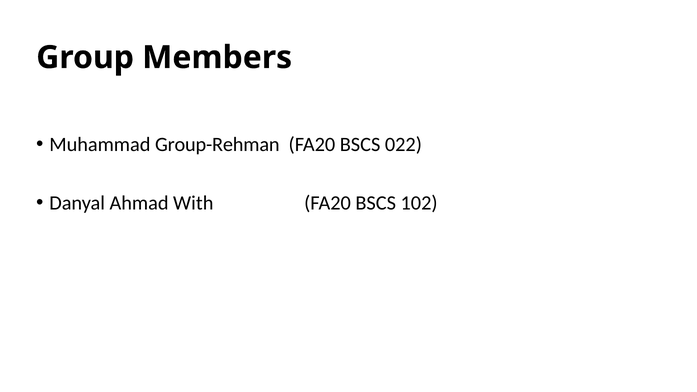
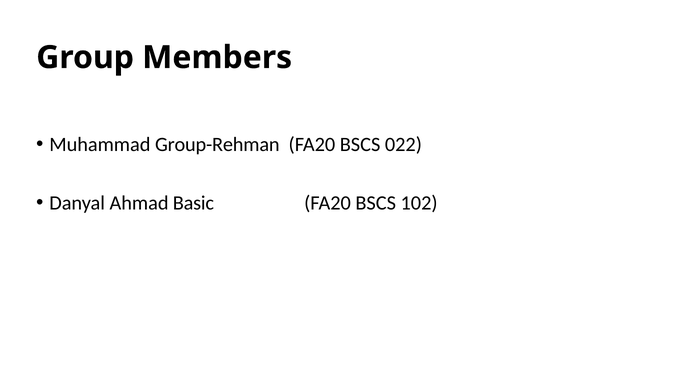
With: With -> Basic (193, 203)
